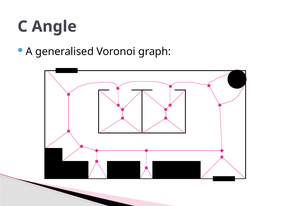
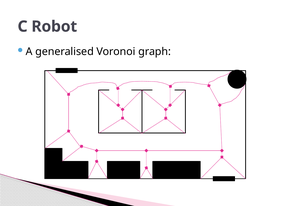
Angle: Angle -> Robot (54, 26)
